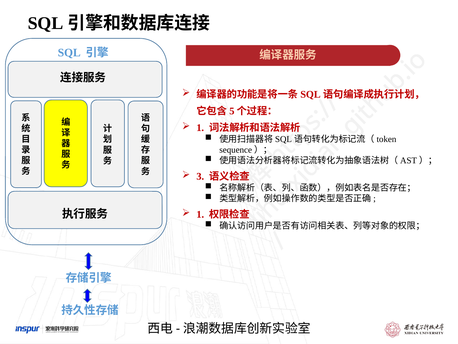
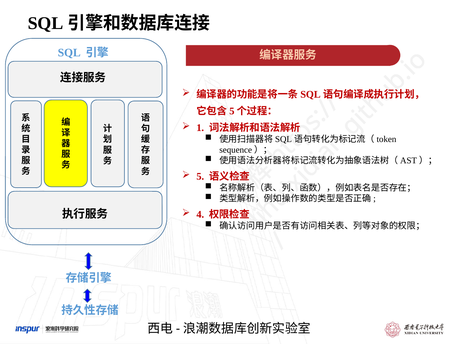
3: 3 -> 5 (200, 176)
1: 1 -> 4 (200, 214)
